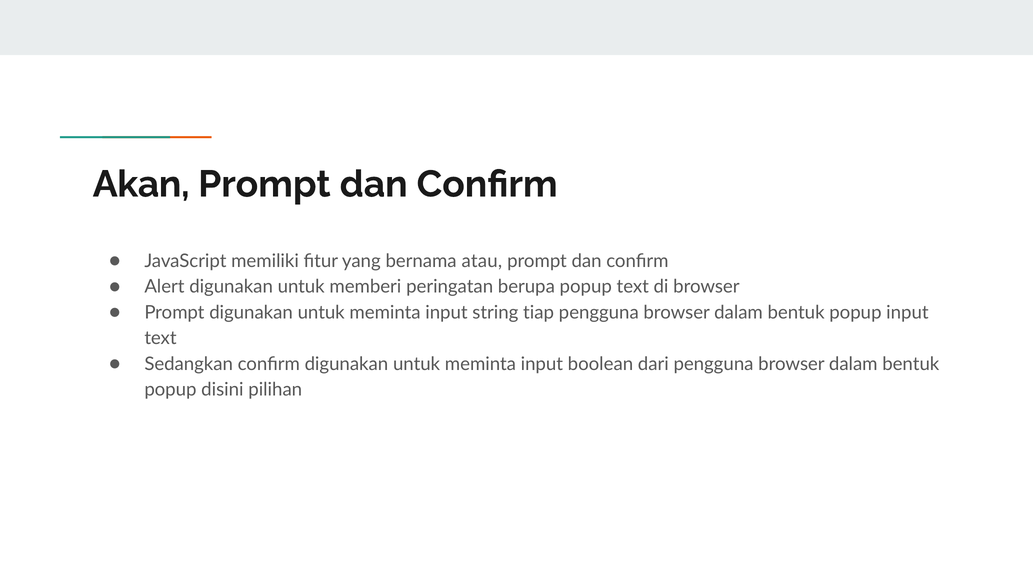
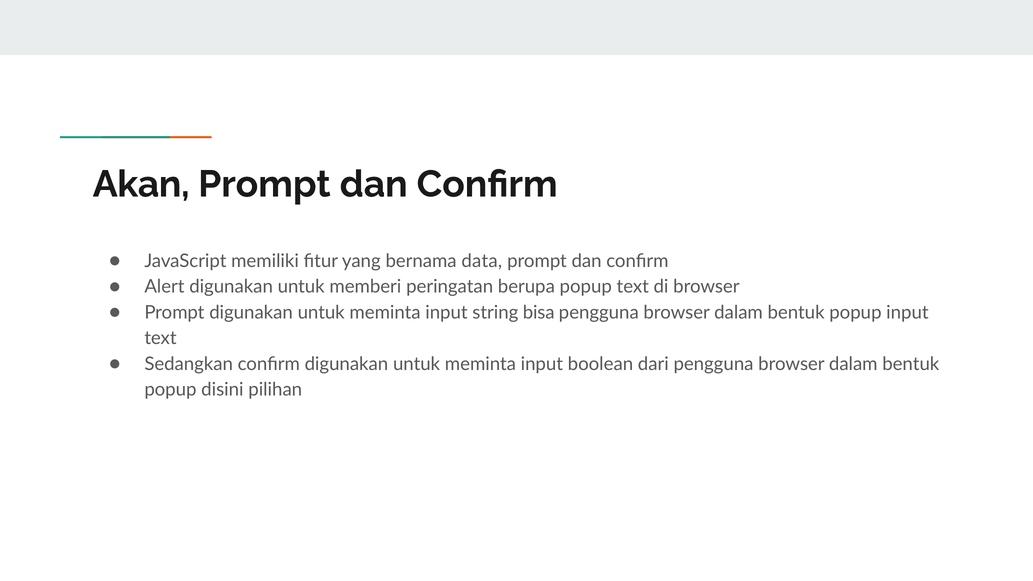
atau: atau -> data (482, 261)
tiap: tiap -> bisa (539, 313)
